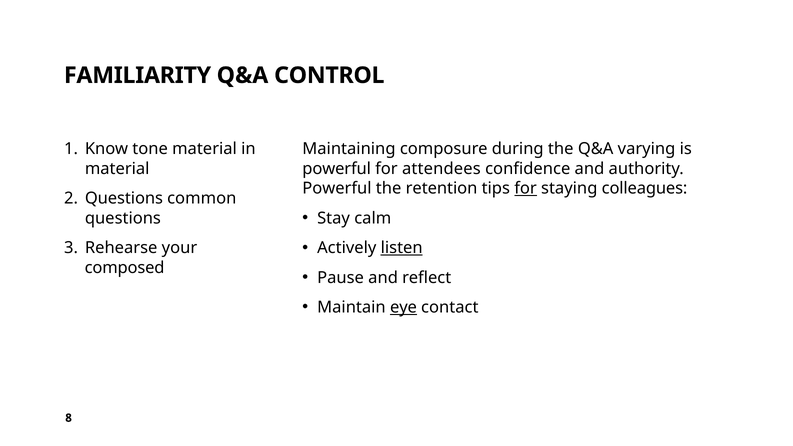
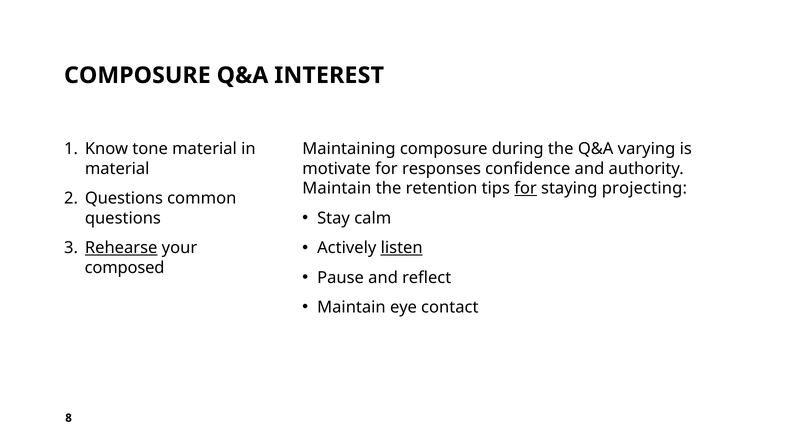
FAMILIARITY: FAMILIARITY -> COMPOSURE (137, 75)
CONTROL: CONTROL -> INTEREST (329, 75)
powerful: powerful -> motivate (337, 169)
attendees: attendees -> responses (442, 169)
Powerful: Powerful -> Maintain (337, 189)
colleagues: colleagues -> projecting (644, 189)
Rehearse underline: none -> present (121, 248)
eye underline: present -> none (404, 308)
